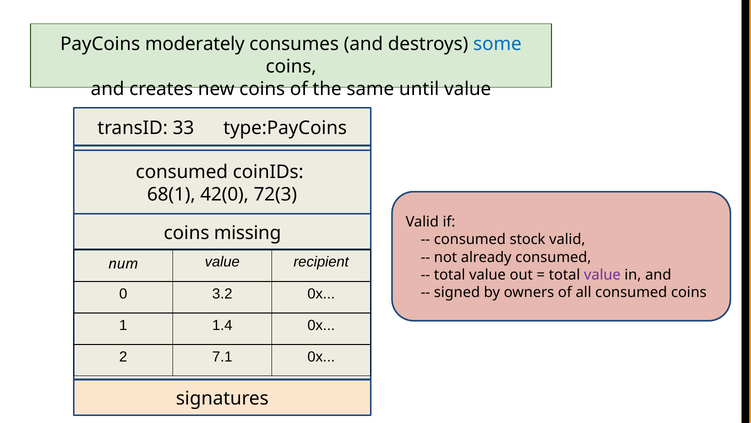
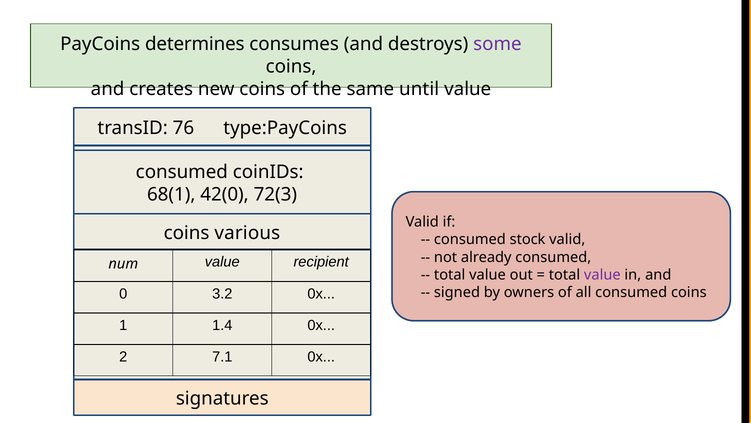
moderately: moderately -> determines (195, 44)
some colour: blue -> purple (497, 44)
33: 33 -> 76 (183, 128)
missing: missing -> various (247, 233)
